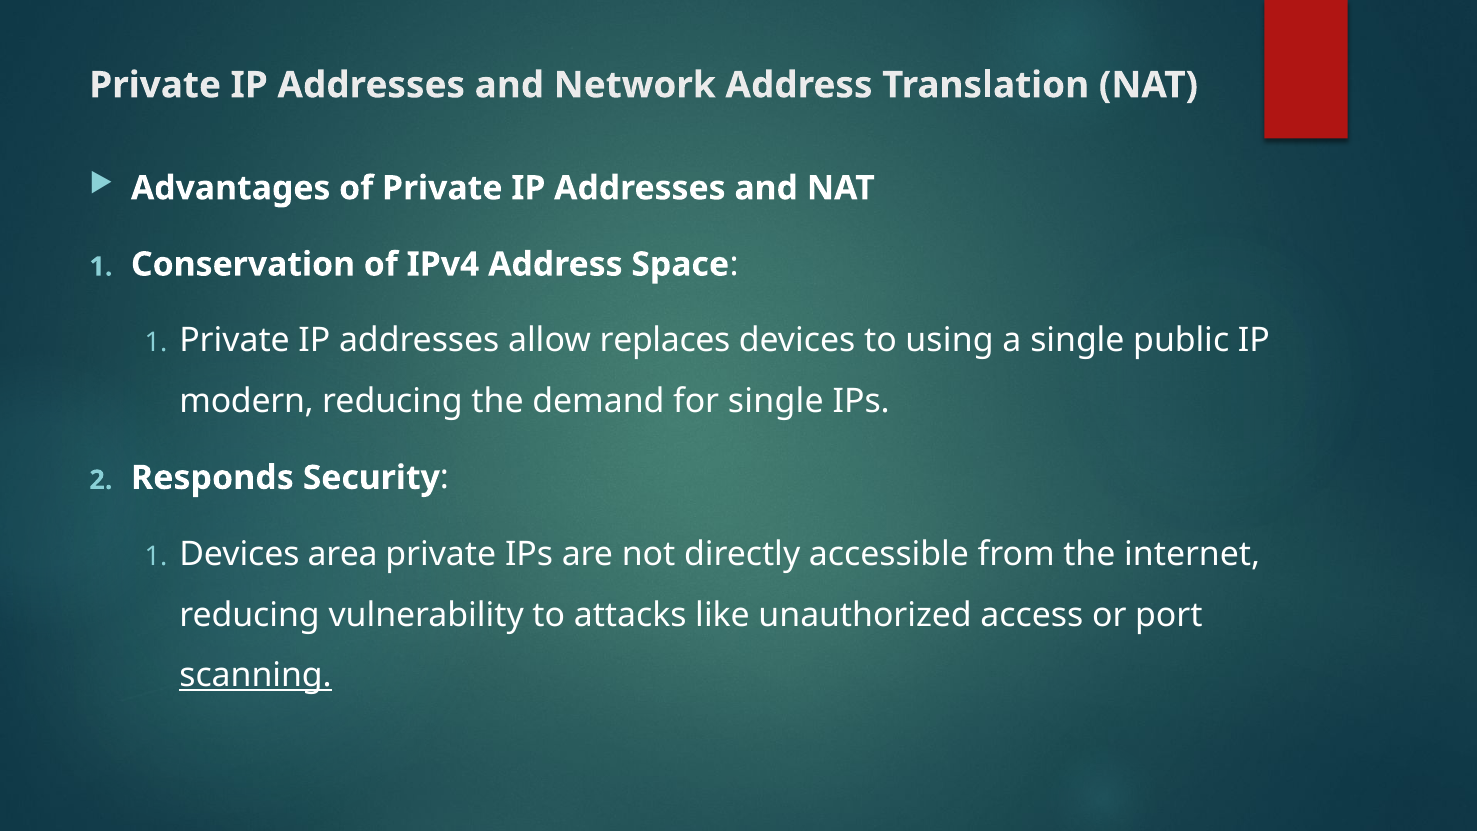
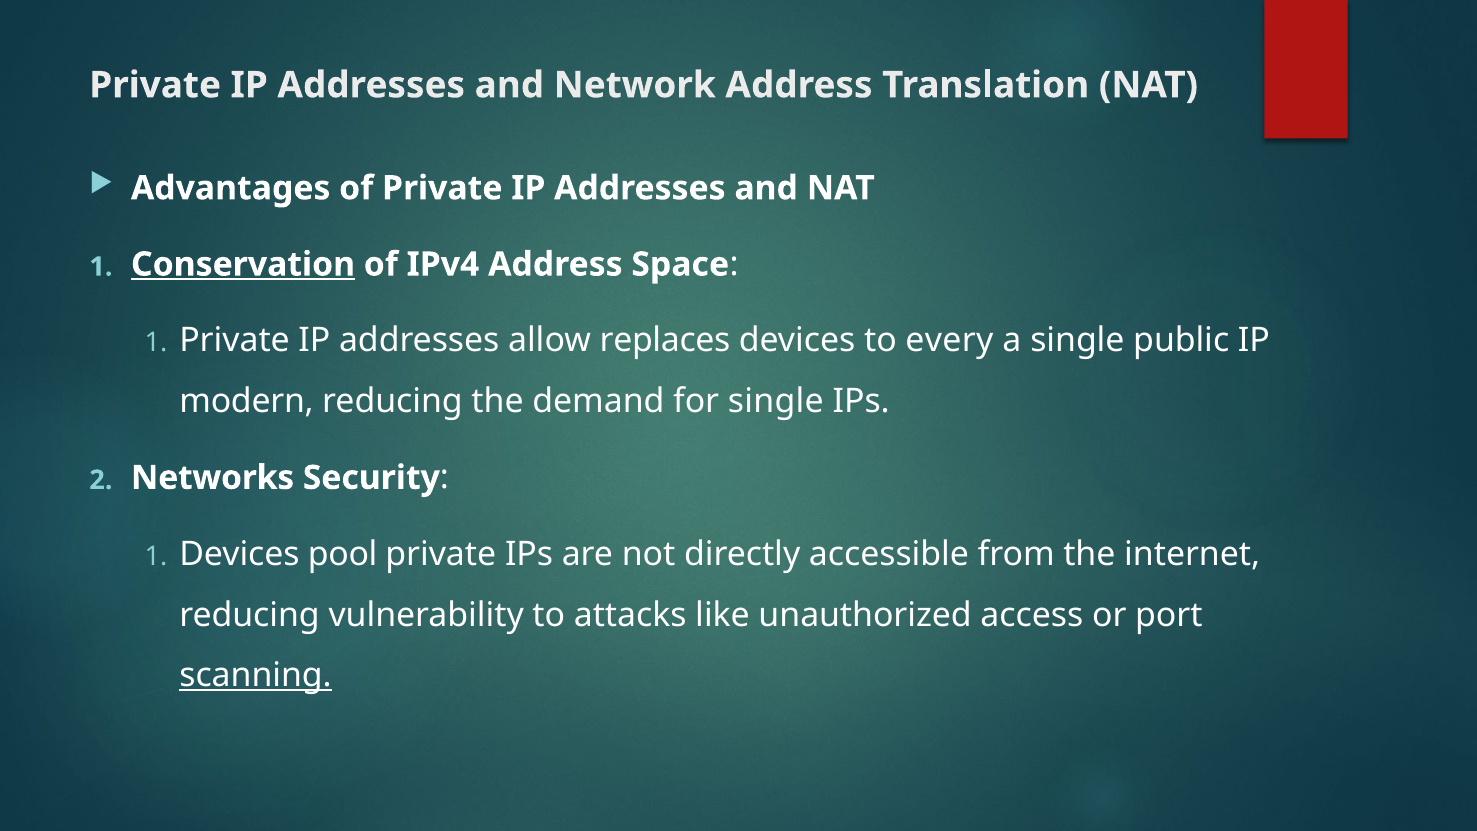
Conservation underline: none -> present (243, 264)
using: using -> every (949, 341)
Responds: Responds -> Networks (213, 478)
area: area -> pool (343, 554)
